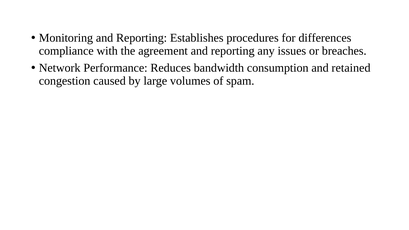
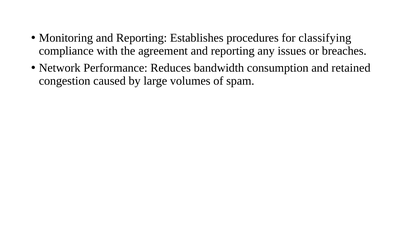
differences: differences -> classifying (325, 38)
